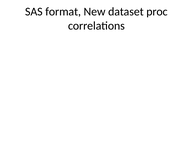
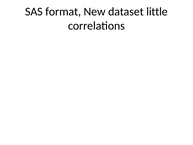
proc: proc -> little (157, 12)
